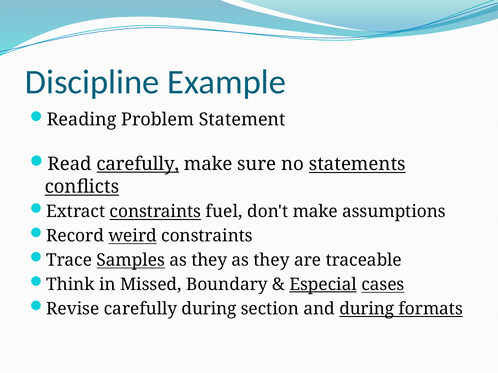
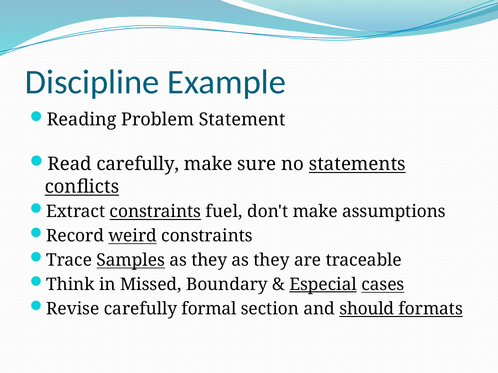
carefully underline: present -> none (138, 164)
carefully during: during -> formal (209, 309)
and during: during -> should (367, 309)
